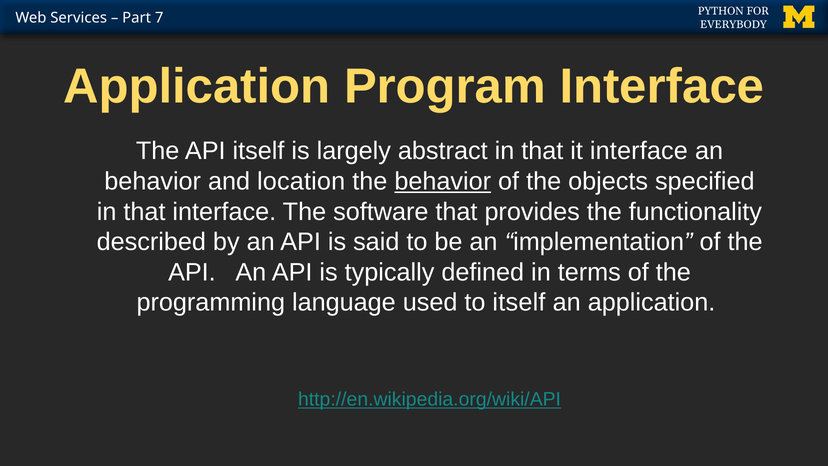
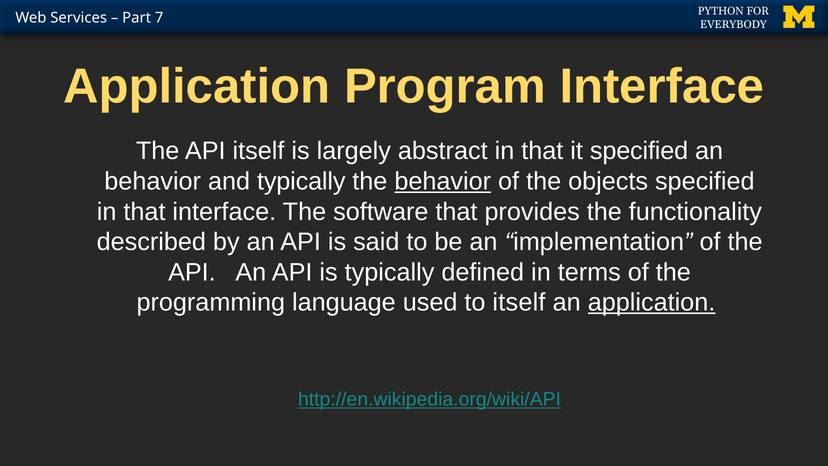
it interface: interface -> specified (639, 151)
and location: location -> typically (301, 181)
application underline: none -> present (652, 302)
